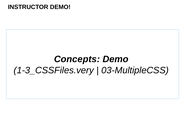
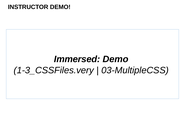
Concepts: Concepts -> Immersed (77, 59)
